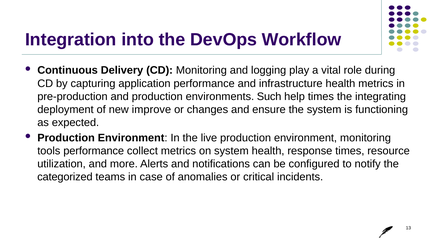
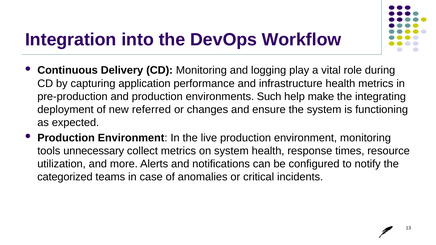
help times: times -> make (321, 97)
improve: improve -> referred (151, 110)
tools performance: performance -> unnecessary (94, 151)
